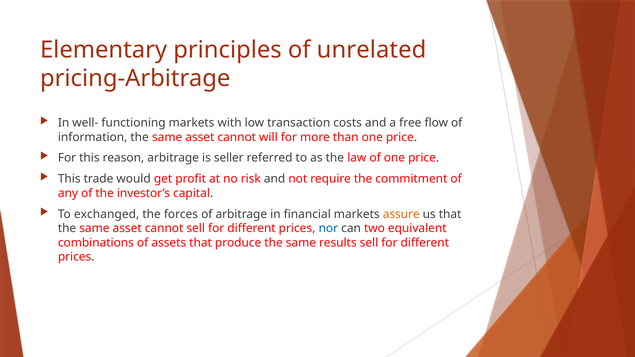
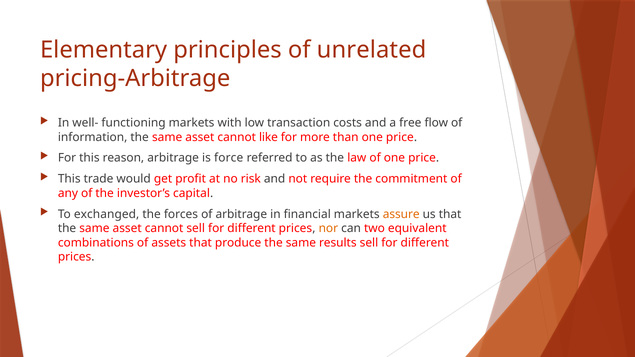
will: will -> like (268, 137)
seller: seller -> force (229, 158)
nor colour: blue -> orange (328, 228)
